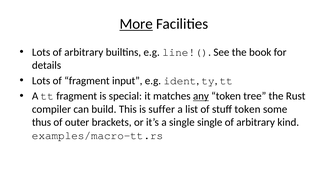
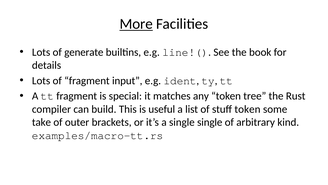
Lots of arbitrary: arbitrary -> generate (84, 52)
any underline: present -> none (201, 96)
suffer: suffer -> useful (162, 109)
thus: thus -> take (41, 122)
